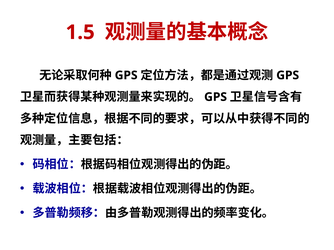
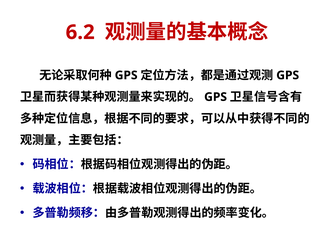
1.5: 1.5 -> 6.2 (80, 32)
